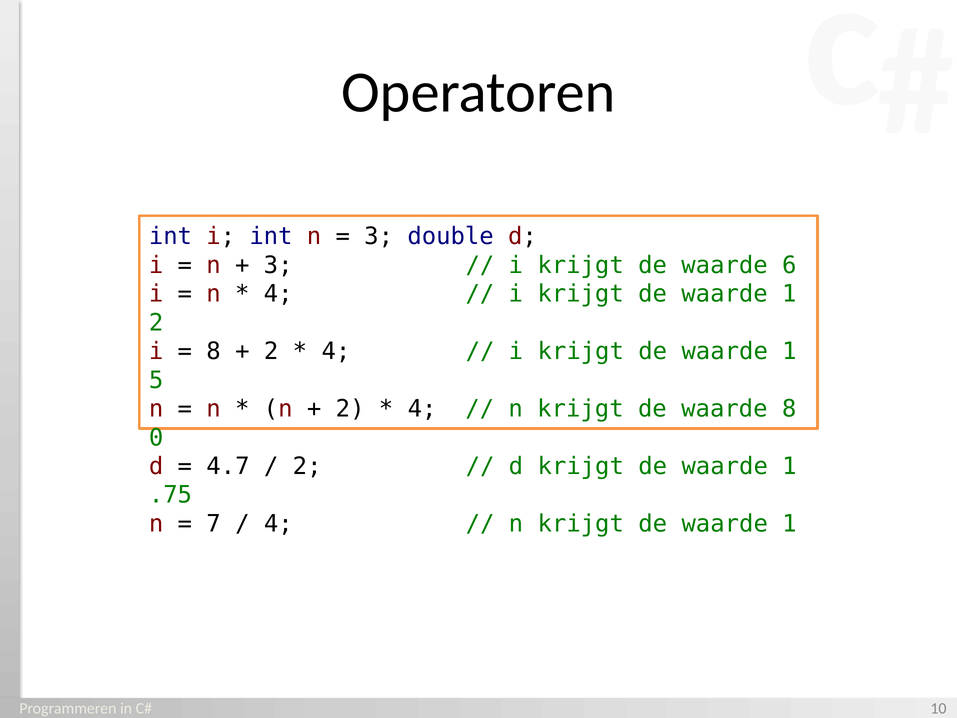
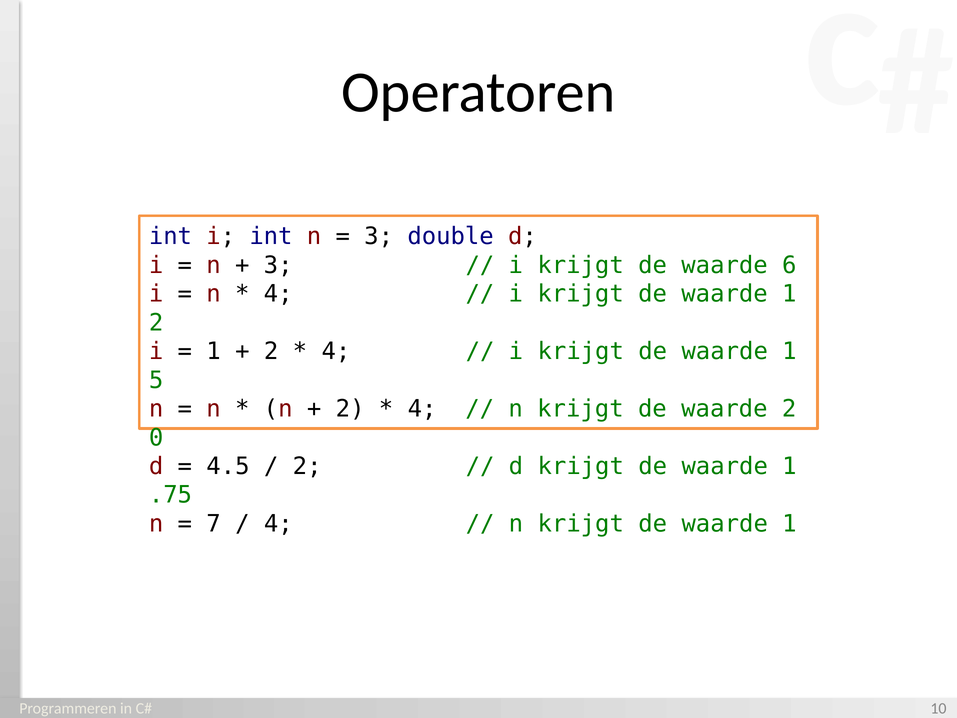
8: 8 -> 1 (214, 351)
waarde 8: 8 -> 2 (789, 409)
4.7: 4.7 -> 4.5 (228, 466)
